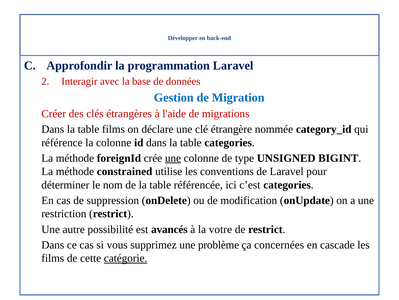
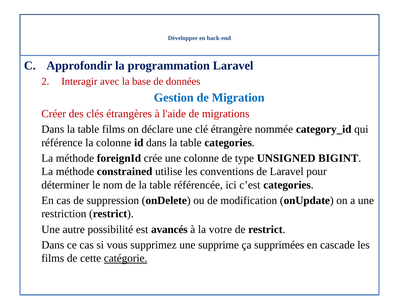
une underline: present -> none (173, 158)
problème: problème -> supprime (219, 244)
concernées: concernées -> supprimées (279, 244)
